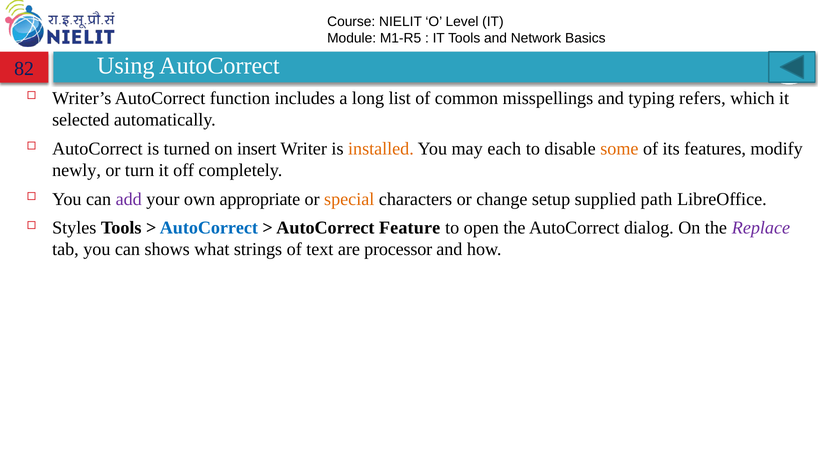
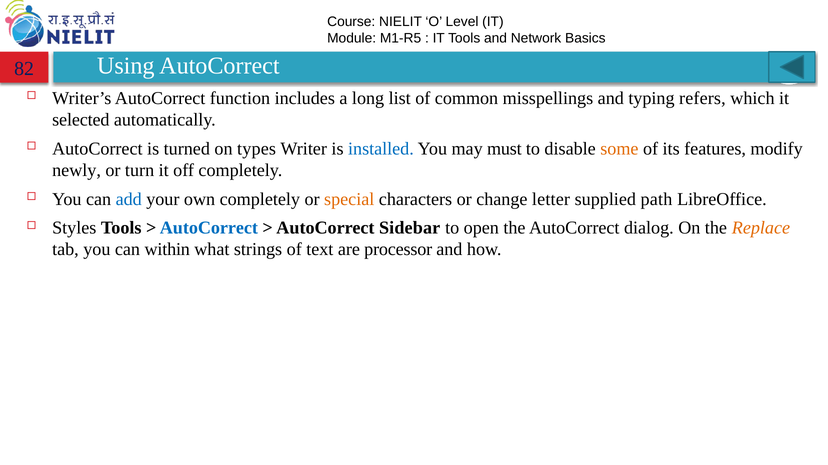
insert: insert -> types (257, 149)
installed colour: orange -> blue (381, 149)
each: each -> must (504, 149)
add colour: purple -> blue (129, 199)
own appropriate: appropriate -> completely (260, 199)
setup: setup -> letter (551, 199)
Feature: Feature -> Sidebar (410, 228)
Replace colour: purple -> orange (761, 228)
shows: shows -> within (167, 250)
